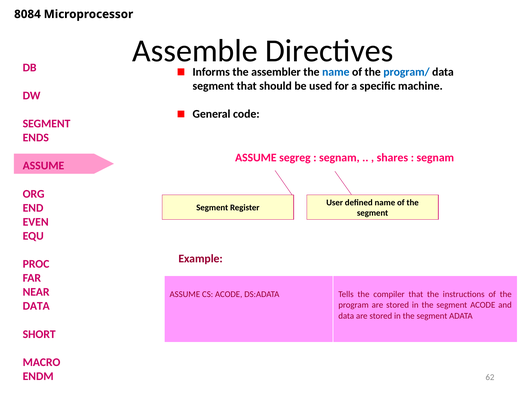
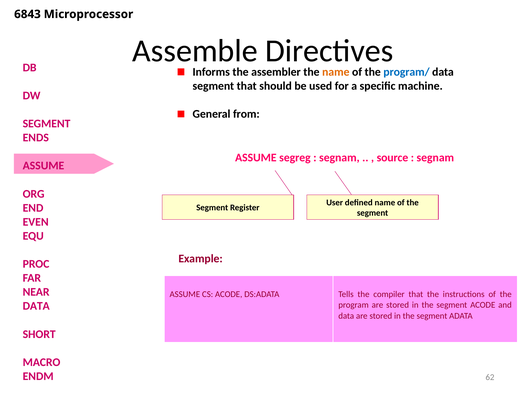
8084: 8084 -> 6843 (27, 14)
name colour: blue -> orange (336, 72)
code: code -> from (246, 114)
shares: shares -> source (392, 158)
